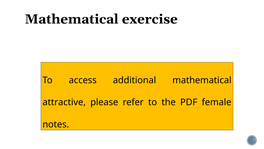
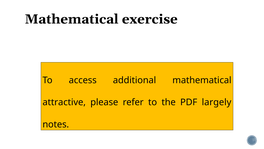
female: female -> largely (217, 102)
